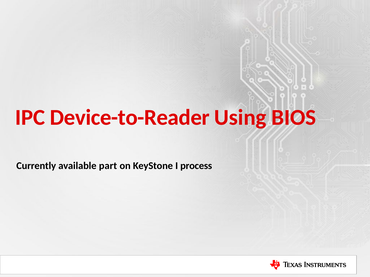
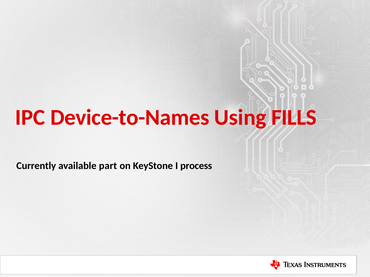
Device-to-Reader: Device-to-Reader -> Device-to-Names (130, 118)
BIOS: BIOS -> FILLS (294, 118)
